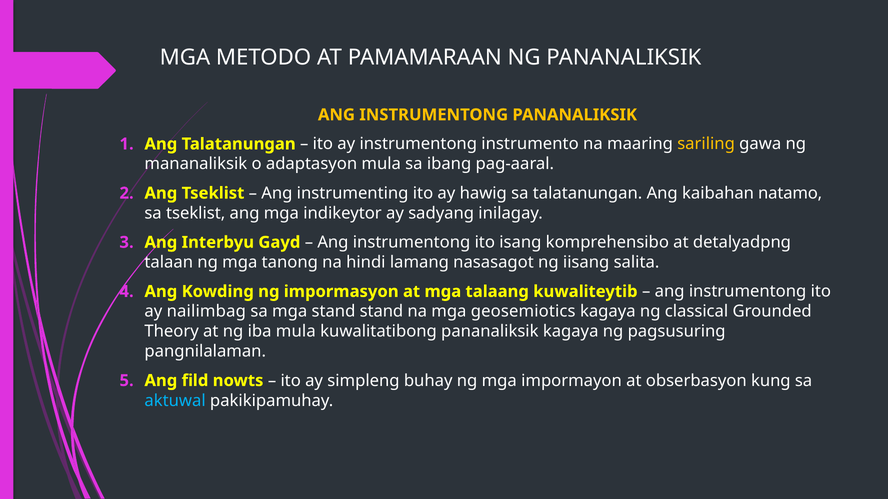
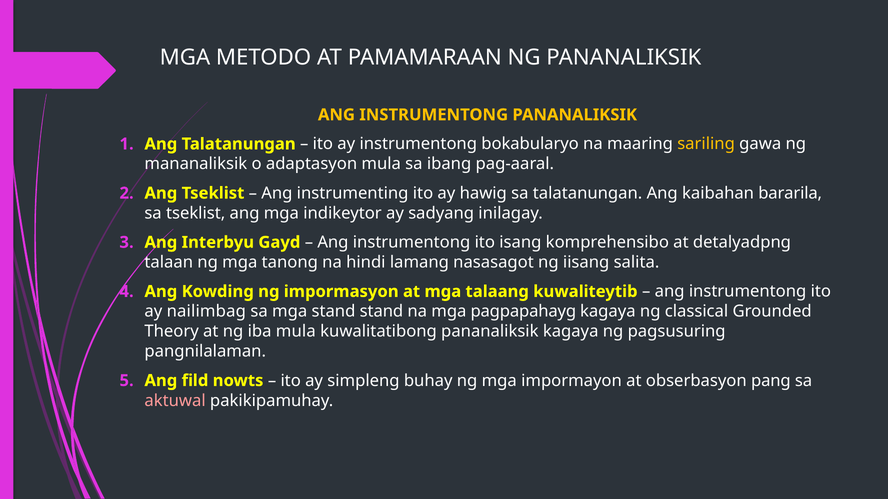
instrumento: instrumento -> bokabularyo (530, 144)
natamo: natamo -> bararila (790, 193)
geosemiotics: geosemiotics -> pagpapahayg (523, 312)
kung: kung -> pang (771, 381)
aktuwal colour: light blue -> pink (175, 401)
